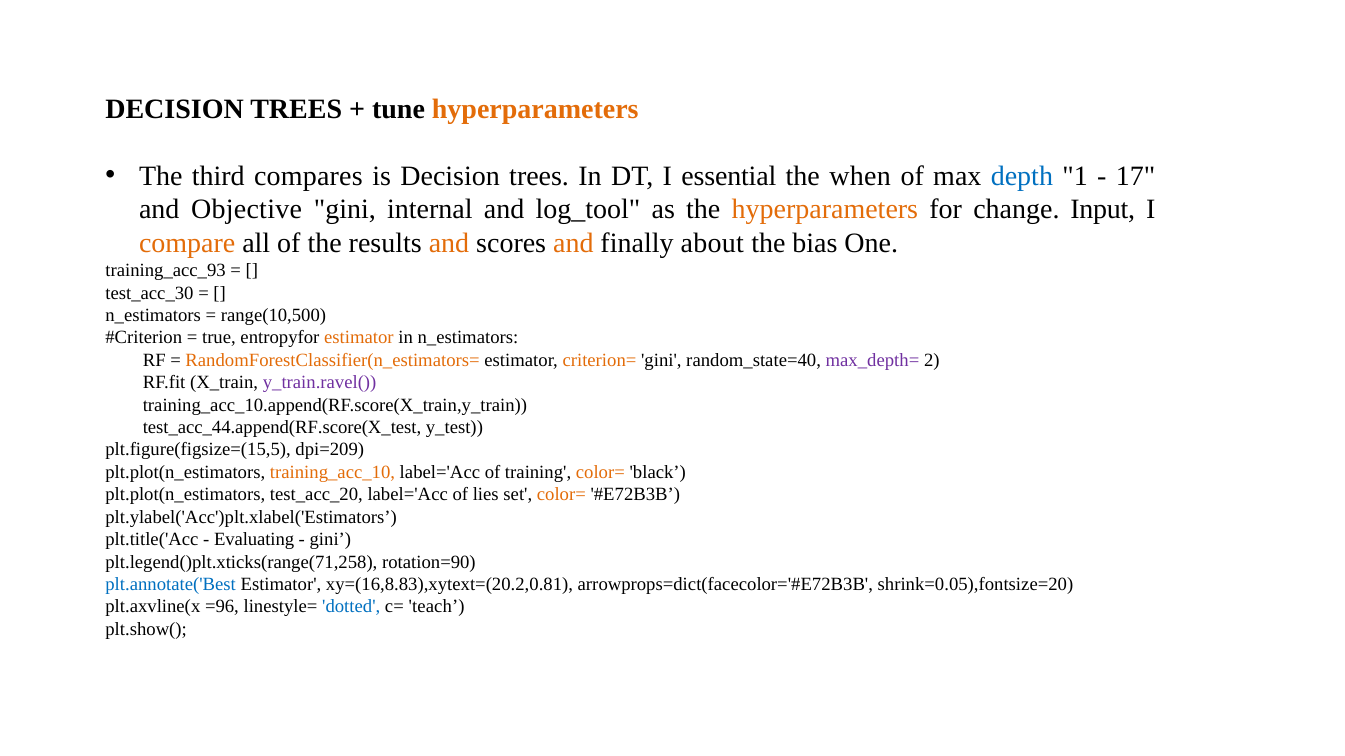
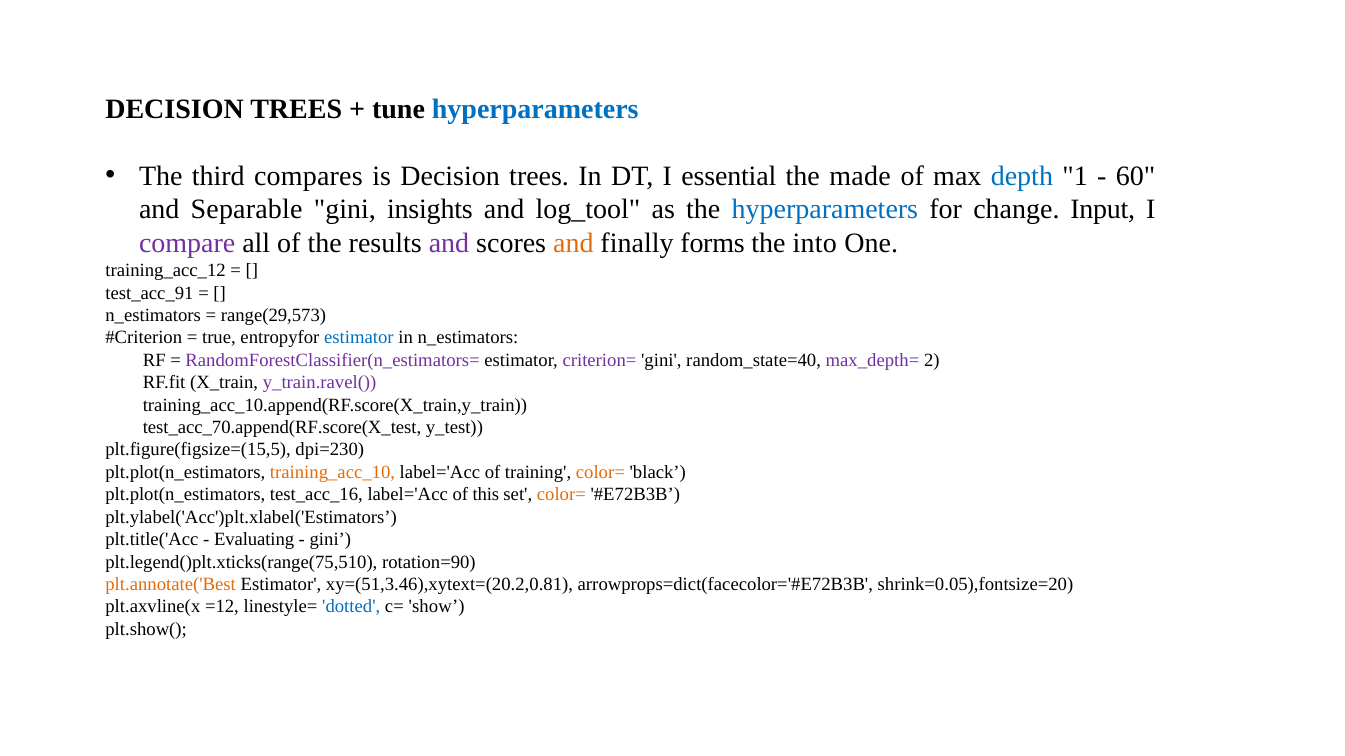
hyperparameters colour: orange -> blue (535, 109)
when: when -> made (860, 176)
17: 17 -> 60 (1136, 176)
Objective: Objective -> Separable (247, 210)
internal: internal -> insights (430, 210)
hyperparameters colour: orange -> blue (825, 210)
compare colour: orange -> purple (187, 243)
and colour: orange -> purple (449, 243)
about: about -> forms (713, 243)
bias: bias -> into (815, 243)
training_acc_93: training_acc_93 -> training_acc_12 (166, 271)
test_acc_30: test_acc_30 -> test_acc_91 (149, 293)
range(10,500: range(10,500 -> range(29,573 (273, 316)
estimator colour: orange -> blue (359, 338)
RandomForestClassifier(n_estimators= colour: orange -> purple (333, 360)
criterion= colour: orange -> purple (599, 360)
test_acc_44.append(RF.score(X_test: test_acc_44.append(RF.score(X_test -> test_acc_70.append(RF.score(X_test (282, 428)
dpi=209: dpi=209 -> dpi=230 (330, 450)
test_acc_20: test_acc_20 -> test_acc_16 (316, 495)
lies: lies -> this (486, 495)
plt.legend()plt.xticks(range(71,258: plt.legend()plt.xticks(range(71,258 -> plt.legend()plt.xticks(range(75,510 (241, 562)
plt.annotate('Best colour: blue -> orange (171, 585)
xy=(16,8.83),xytext=(20.2,0.81: xy=(16,8.83),xytext=(20.2,0.81 -> xy=(51,3.46),xytext=(20.2,0.81 (450, 585)
=96: =96 -> =12 (222, 607)
teach: teach -> show (437, 607)
